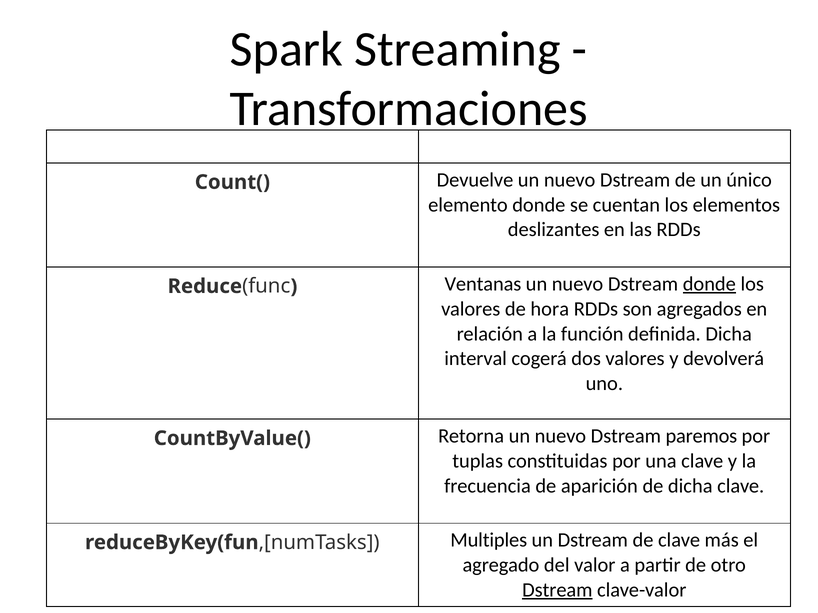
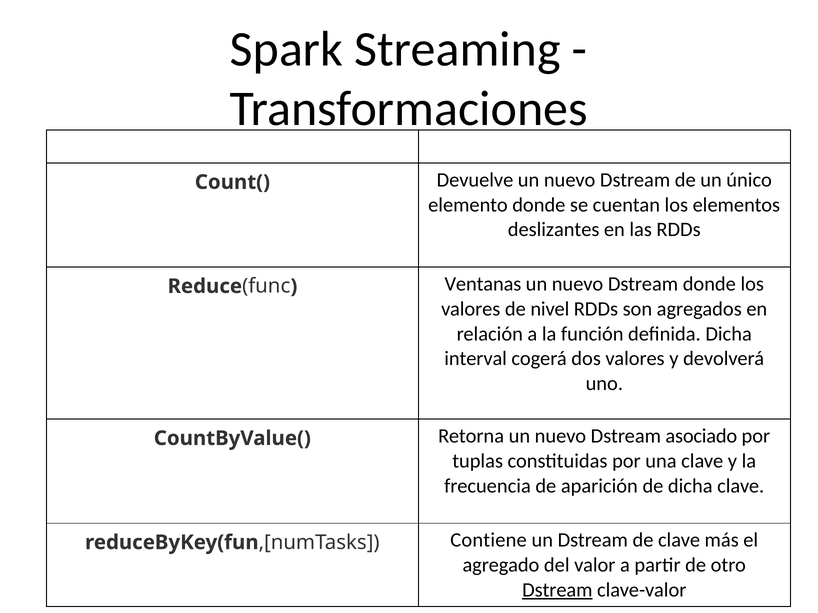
donde underline: present -> none (709, 284)
hora: hora -> nivel (550, 309)
paremos: paremos -> asociado (701, 436)
Multiples: Multiples -> Contiene (489, 541)
